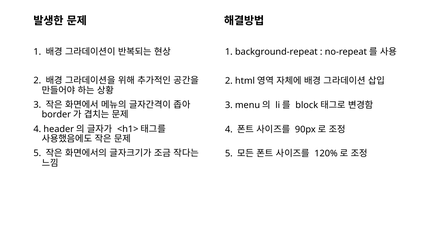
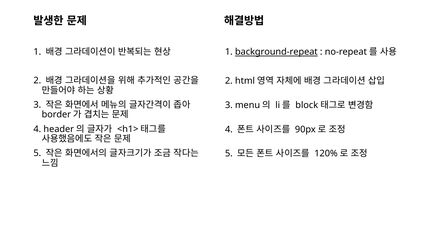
background-repeat underline: none -> present (276, 52)
